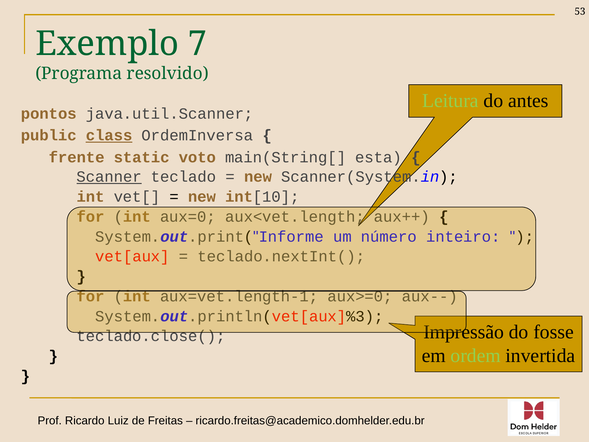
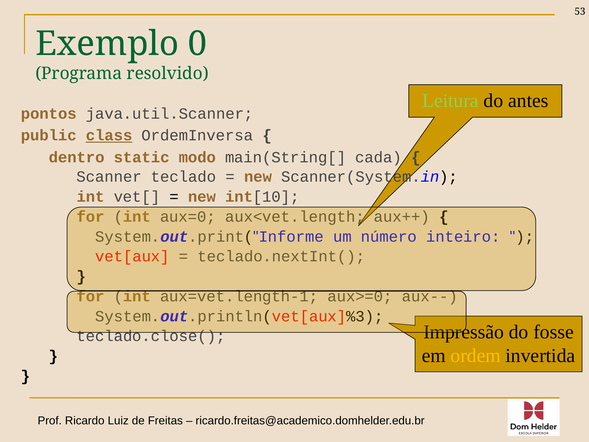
7: 7 -> 0 (197, 44)
frente: frente -> dentro (77, 157)
voto: voto -> modo (197, 157)
esta: esta -> cada (379, 157)
Scanner underline: present -> none (109, 177)
ordem colour: light green -> yellow (476, 356)
